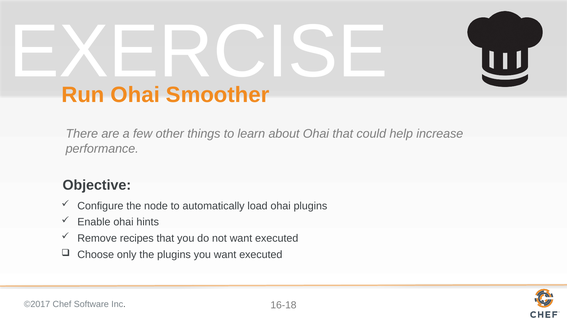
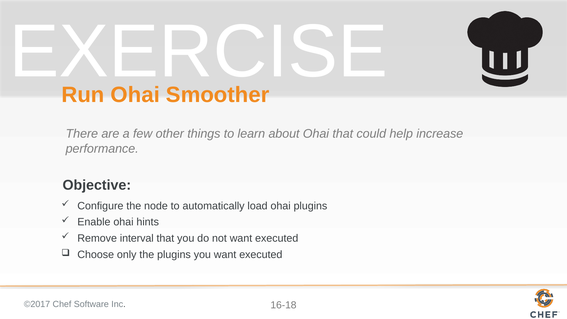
recipes: recipes -> interval (137, 238)
